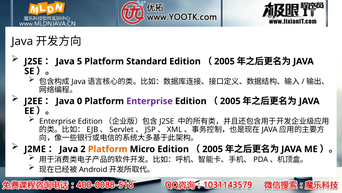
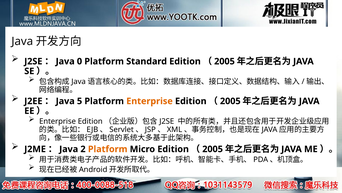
5: 5 -> 0 (79, 61)
0: 0 -> 5 (80, 101)
Enterprise colour: purple -> orange (150, 101)
